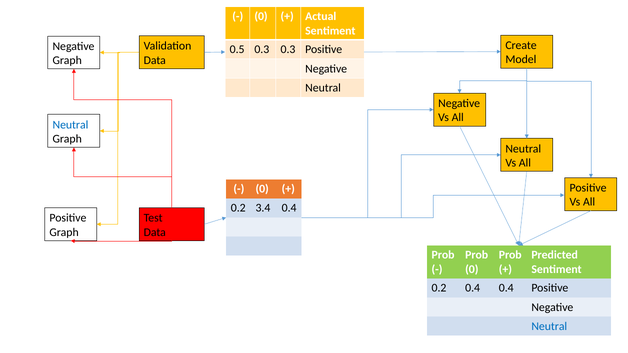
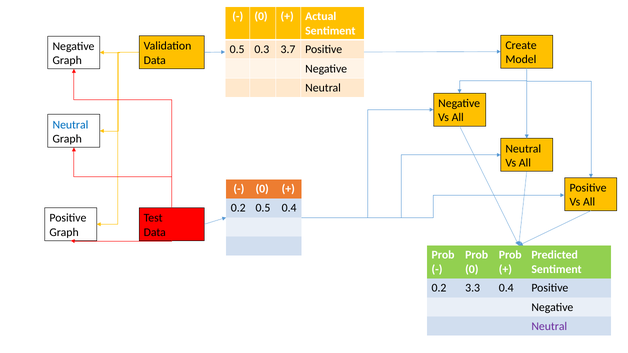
0.3 0.3: 0.3 -> 3.7 (288, 50)
0.2 3.4: 3.4 -> 0.5 (263, 208)
0.2 0.4: 0.4 -> 3.3 (473, 288)
Neutral colour: blue -> purple (549, 326)
